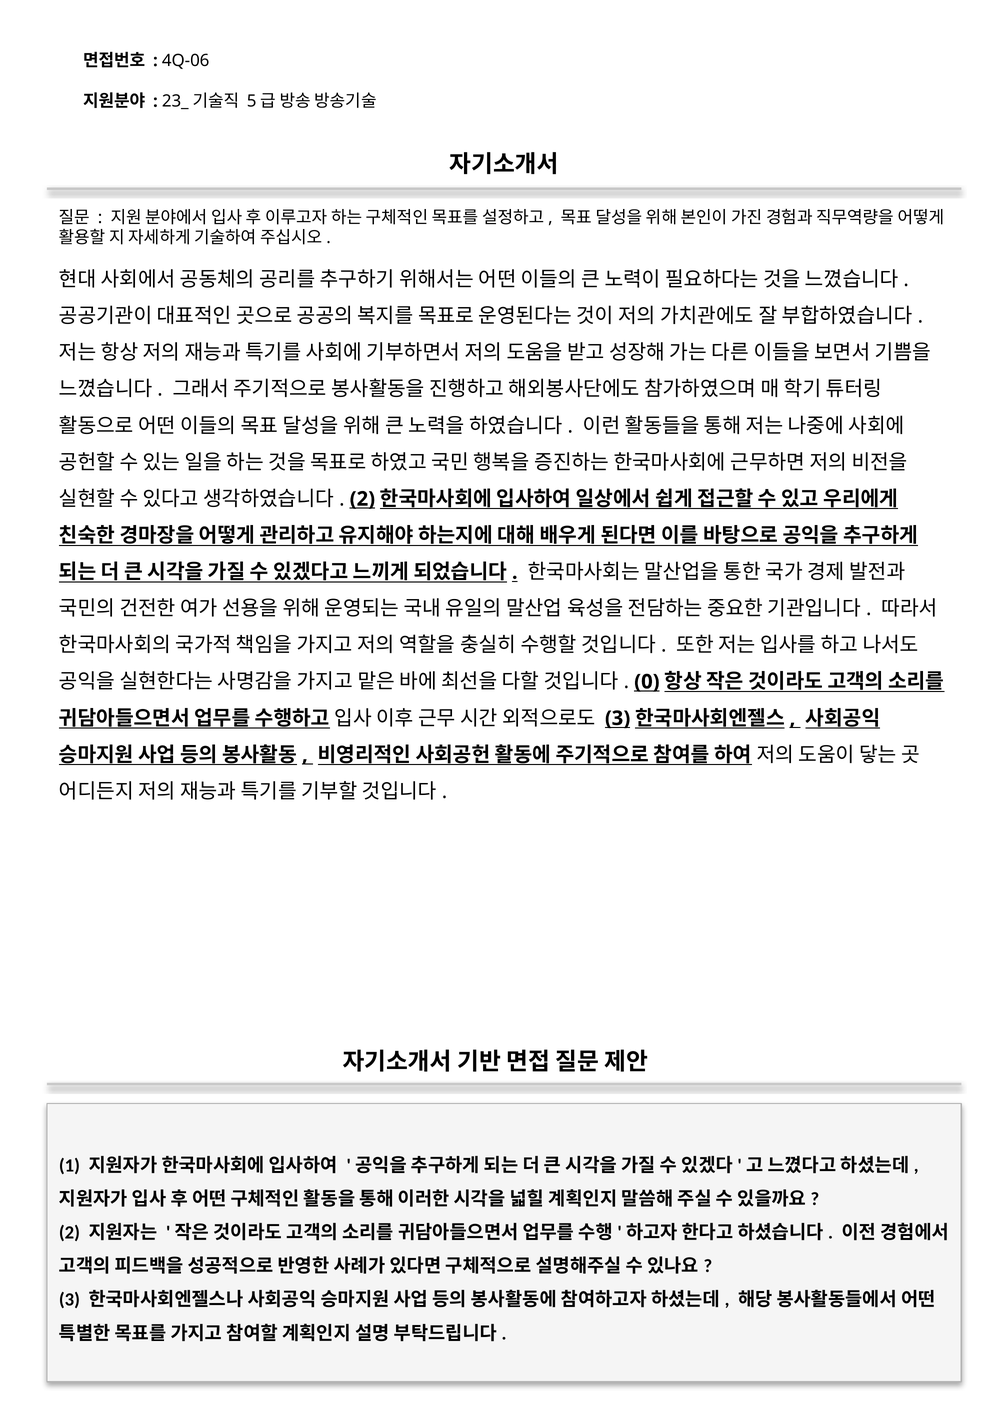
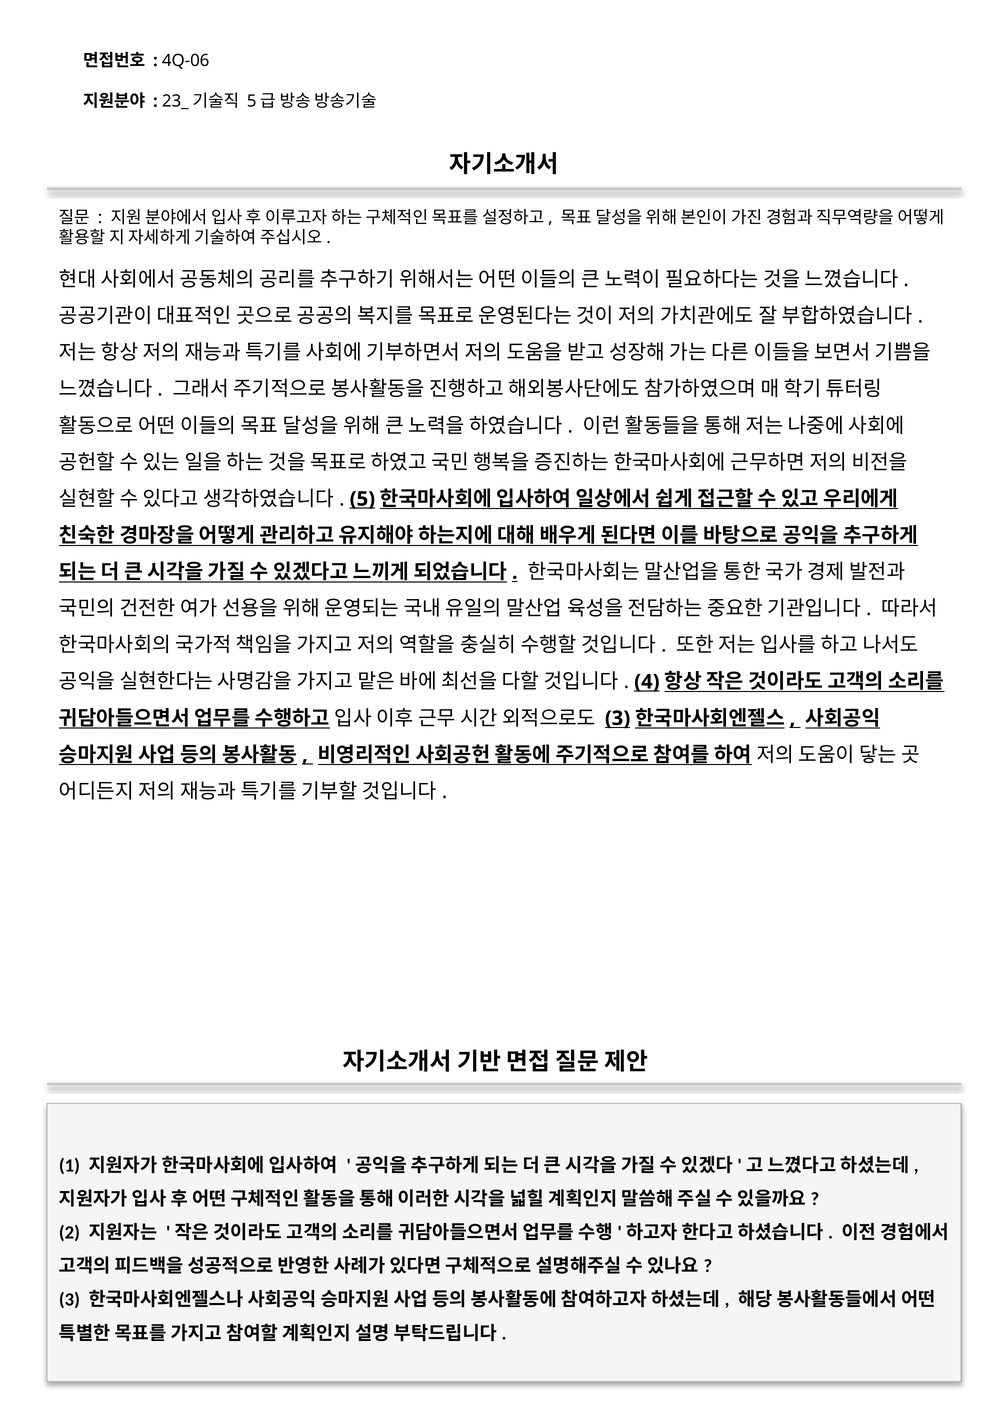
2: 2 -> 5 (362, 499)
0: 0 -> 4 (647, 682)
